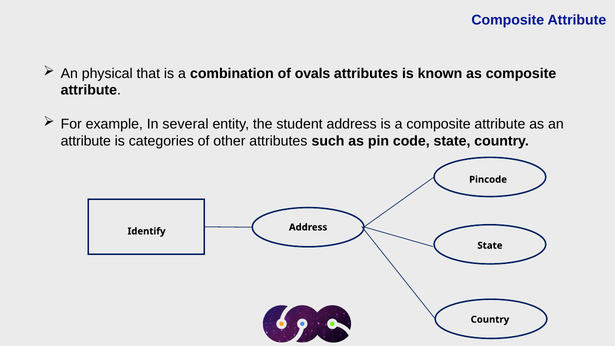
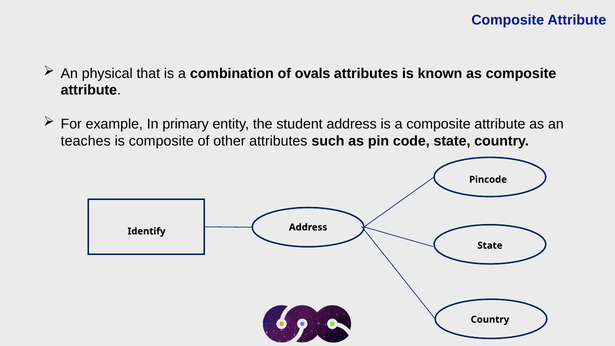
several: several -> primary (186, 124)
attribute: attribute -> teaches (86, 141)
is categories: categories -> composite (161, 141)
